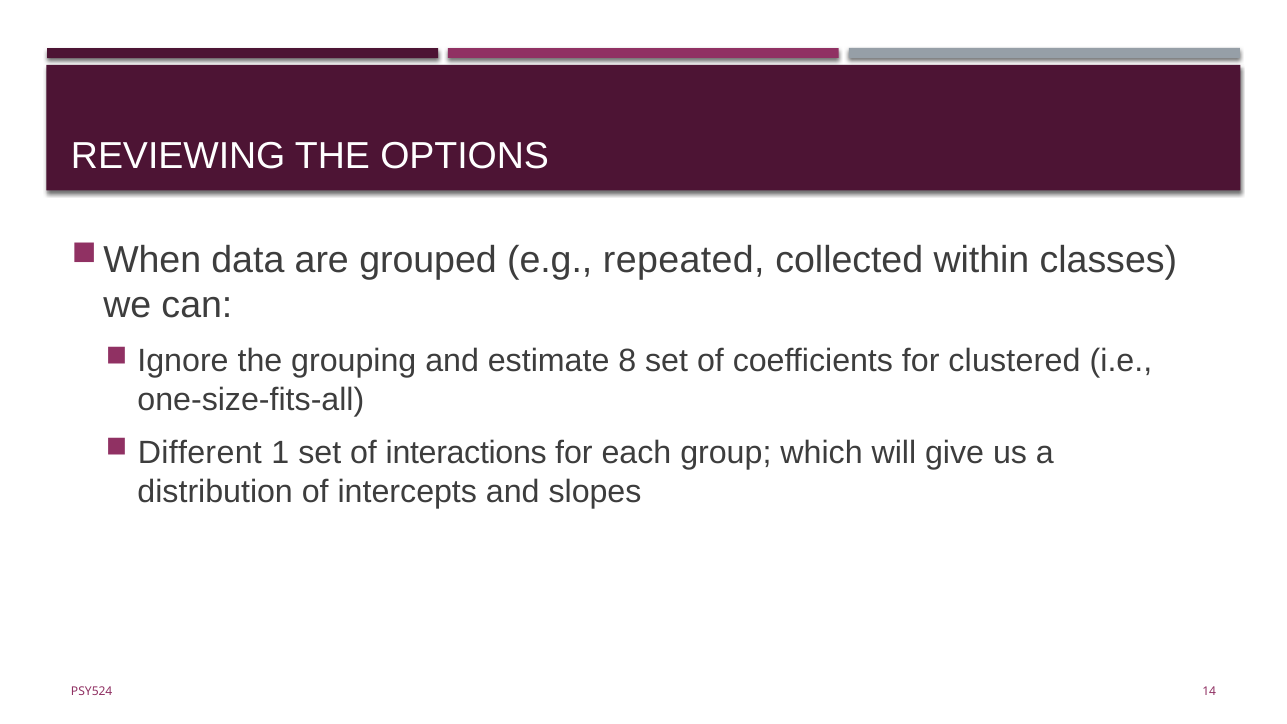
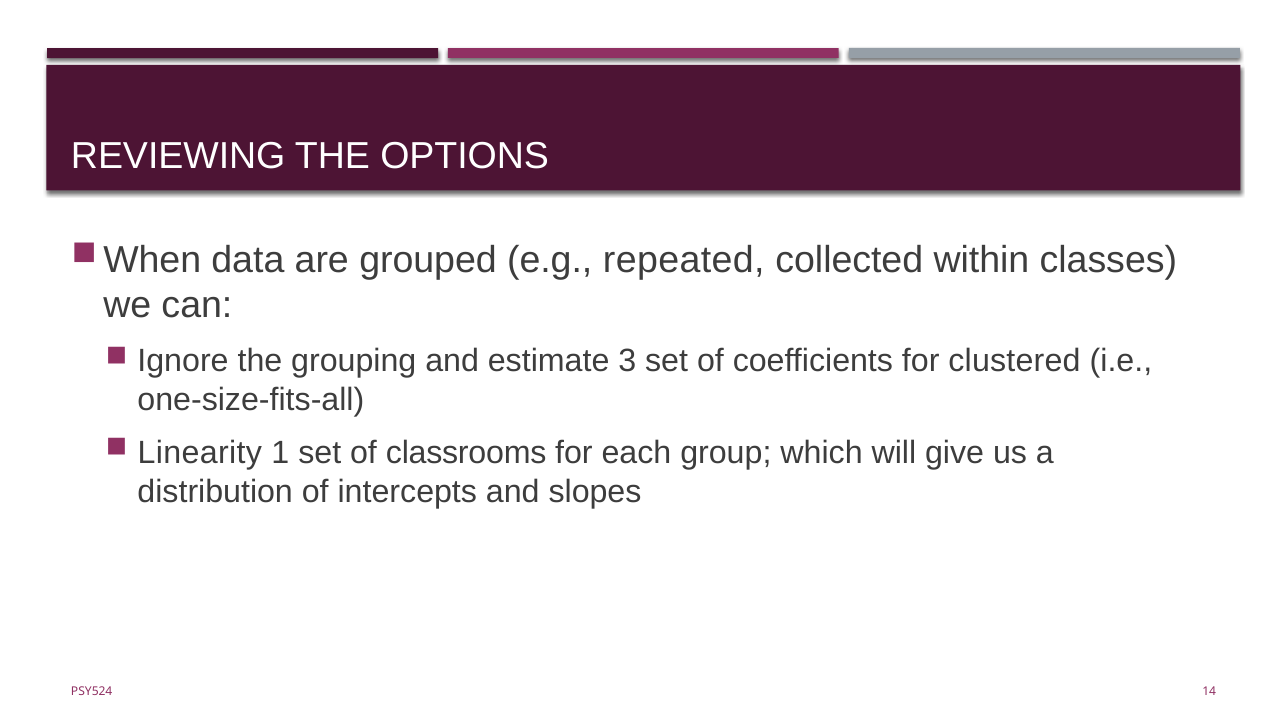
8: 8 -> 3 (627, 361)
Different: Different -> Linearity (200, 453)
interactions: interactions -> classrooms (466, 453)
